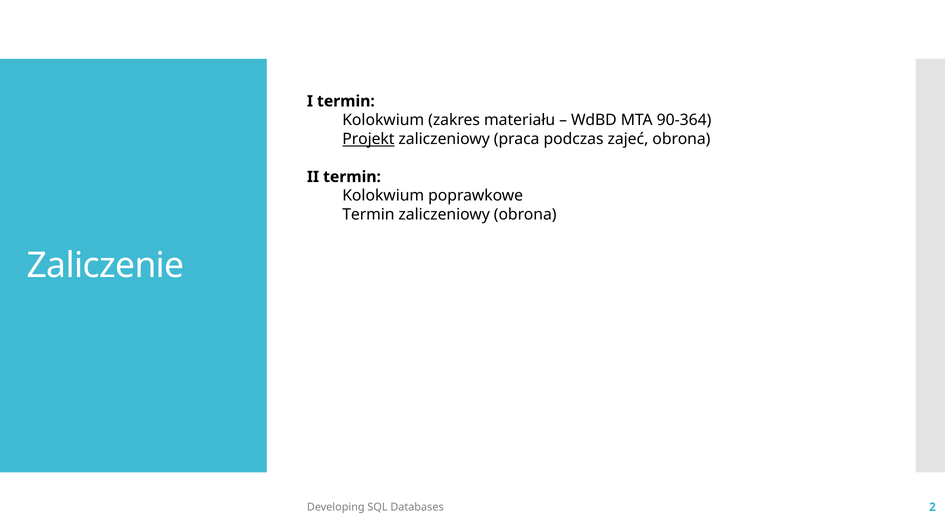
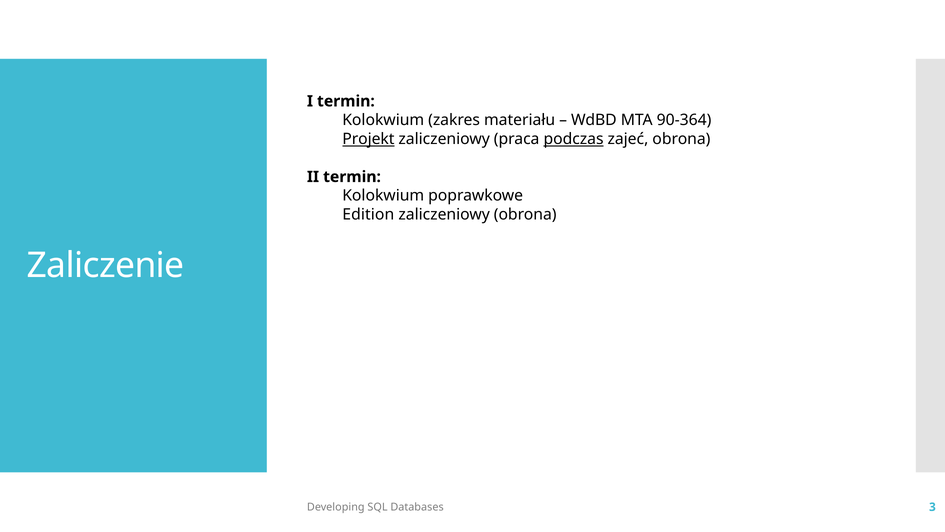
podczas underline: none -> present (574, 139)
Termin: Termin -> Edition (368, 214)
2: 2 -> 3 (932, 507)
